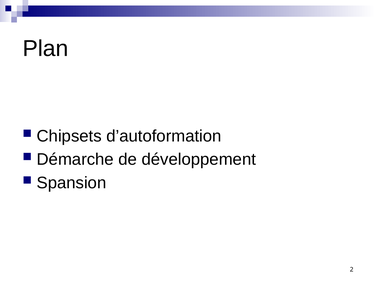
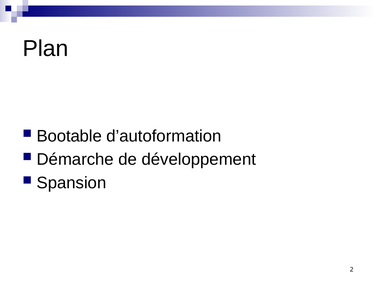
Chipsets: Chipsets -> Bootable (69, 136)
